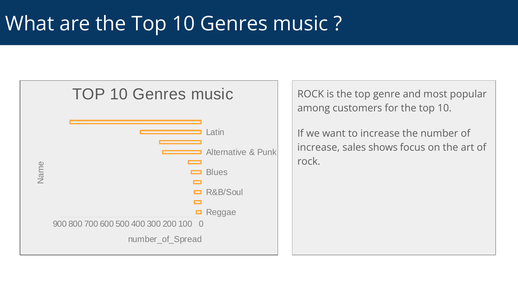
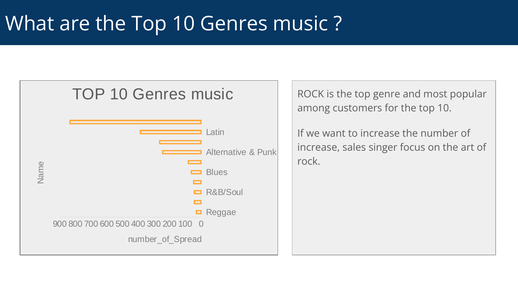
shows: shows -> singer (383, 147)
